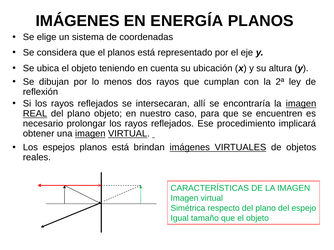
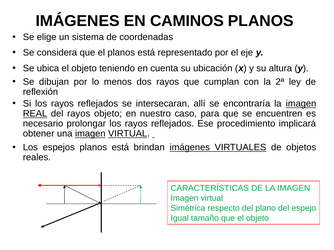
ENERGÍA: ENERGÍA -> CAMINOS (187, 21)
REAL del plano: plano -> rayos (79, 114)
